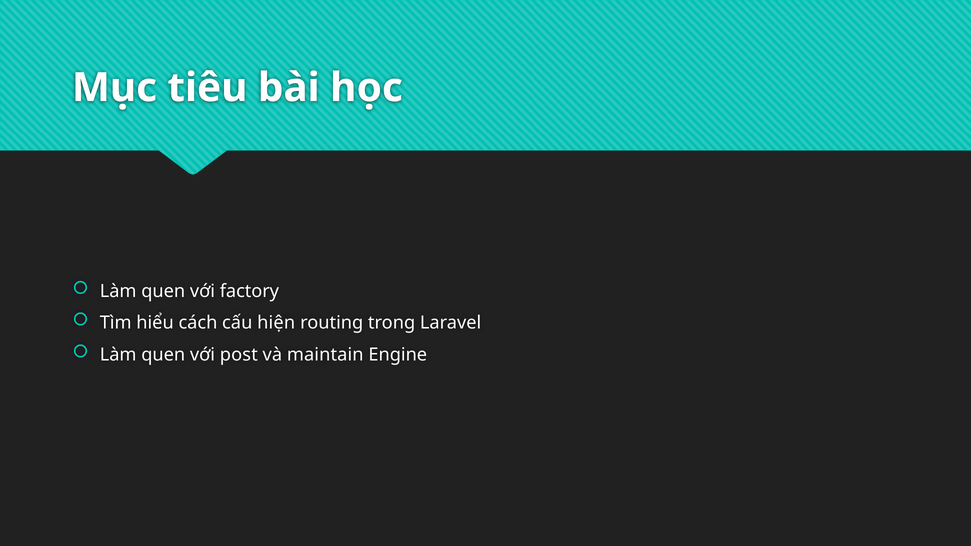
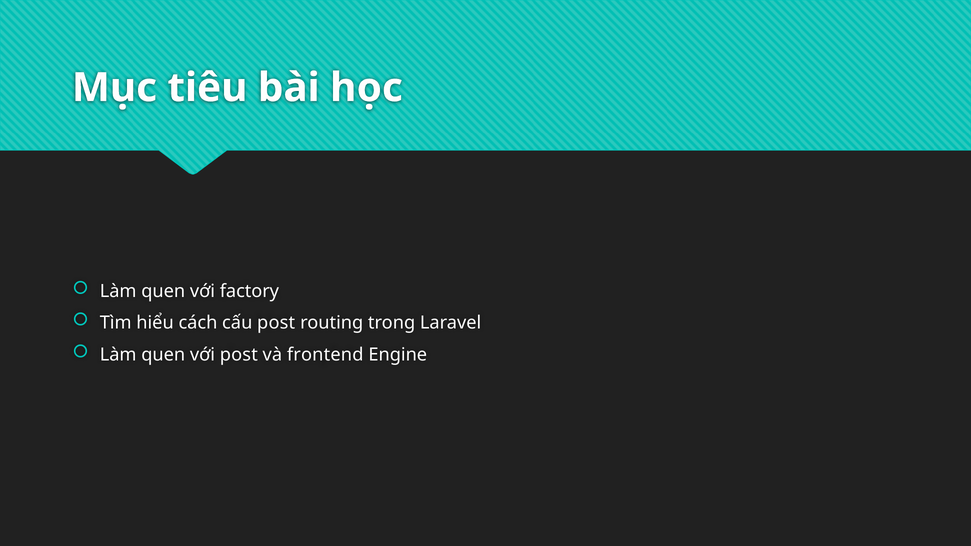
cấu hiện: hiện -> post (276, 323)
maintain: maintain -> frontend (325, 355)
